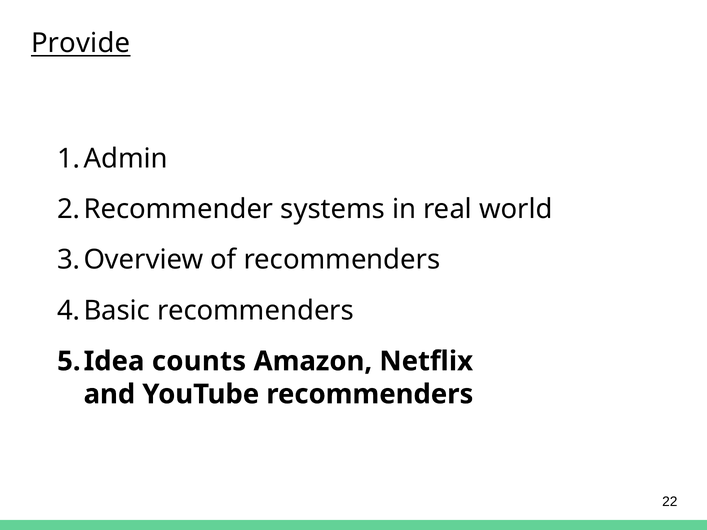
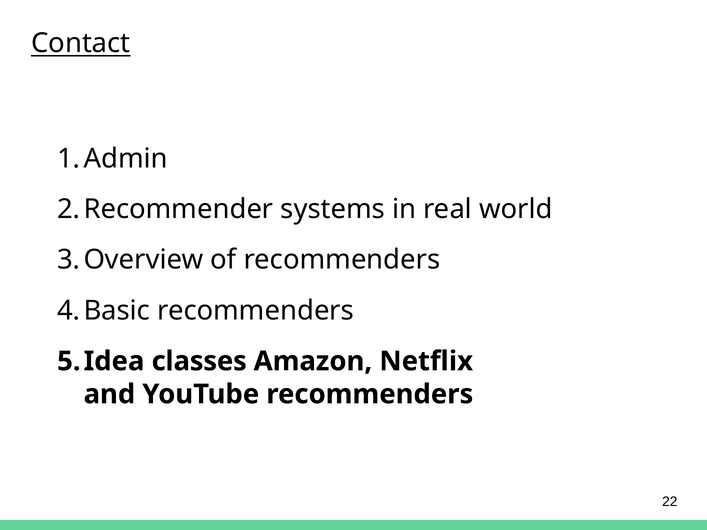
Provide: Provide -> Contact (81, 43)
counts: counts -> classes (199, 361)
